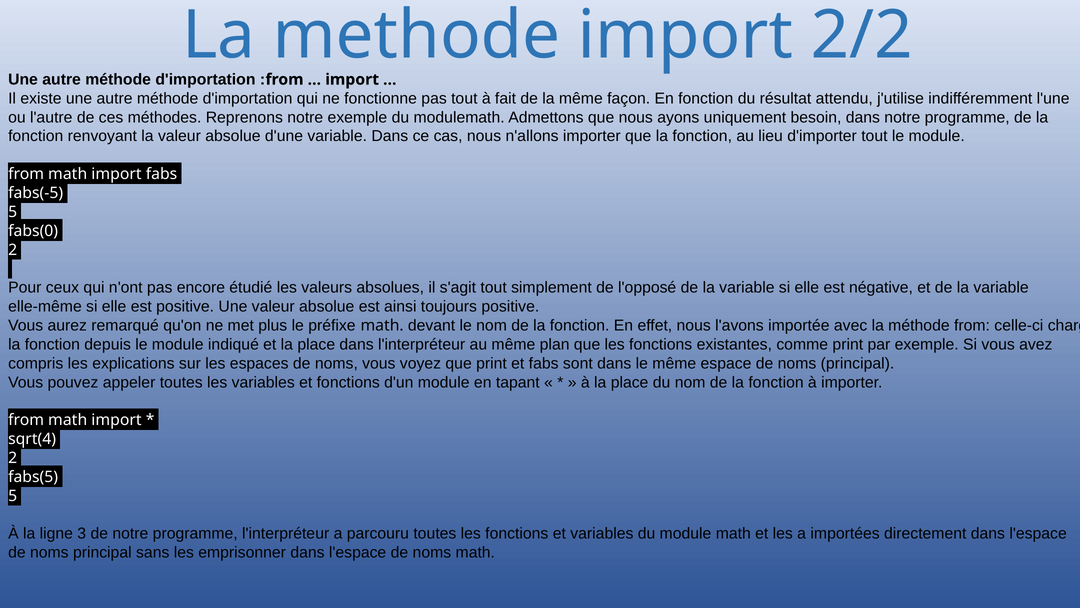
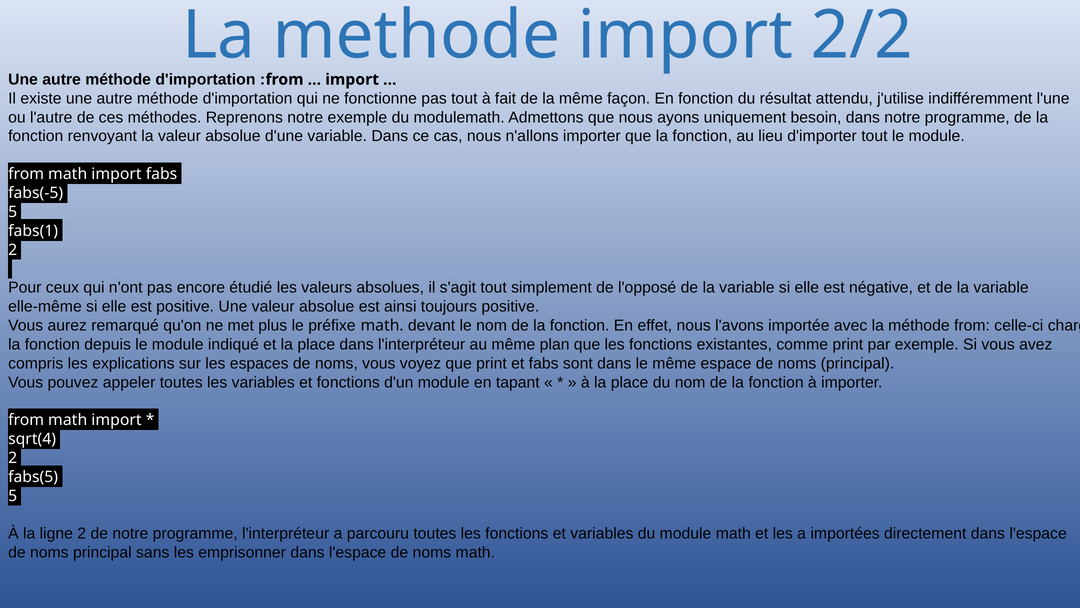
fabs(0: fabs(0 -> fabs(1 (33, 231)
ligne 3: 3 -> 2 (82, 533)
